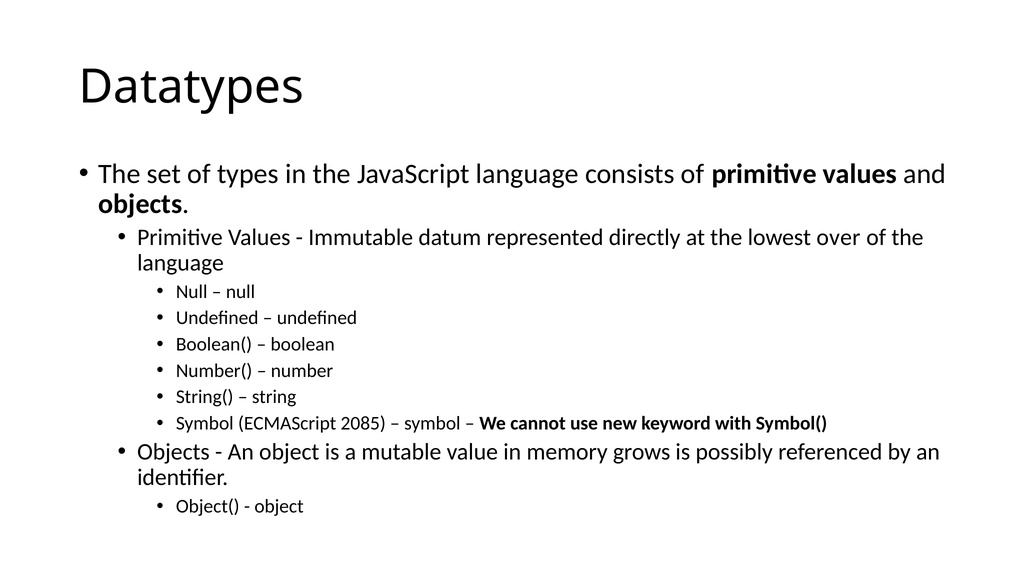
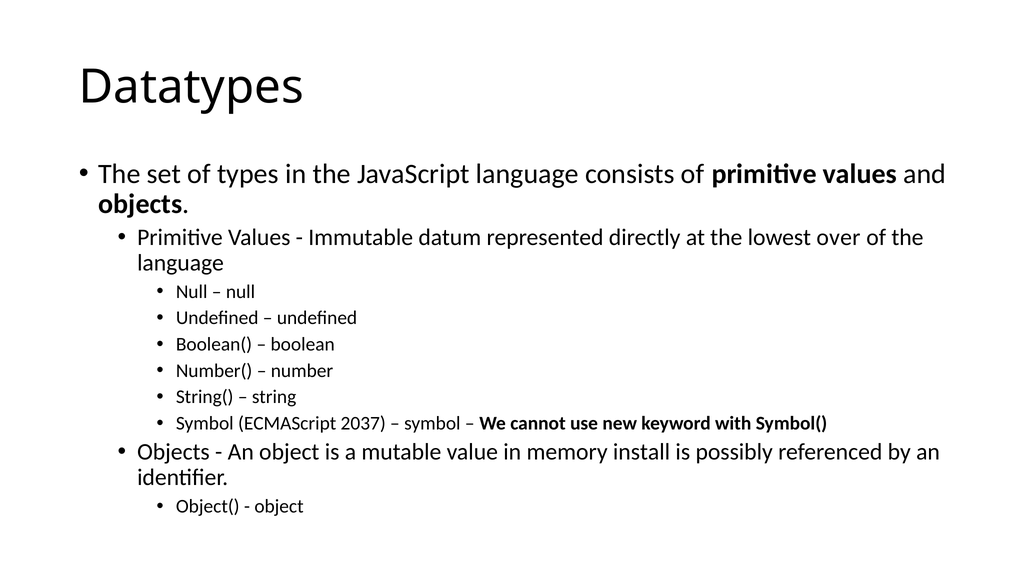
2085: 2085 -> 2037 (363, 423)
grows: grows -> install (642, 452)
